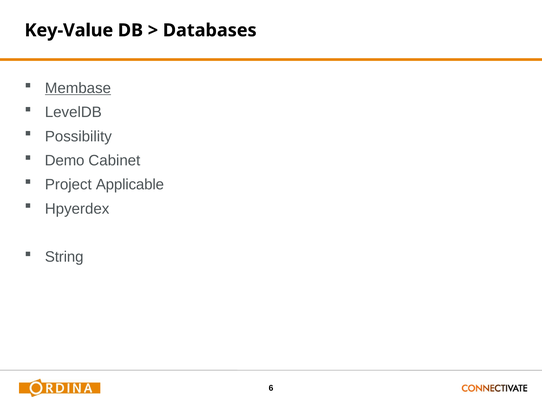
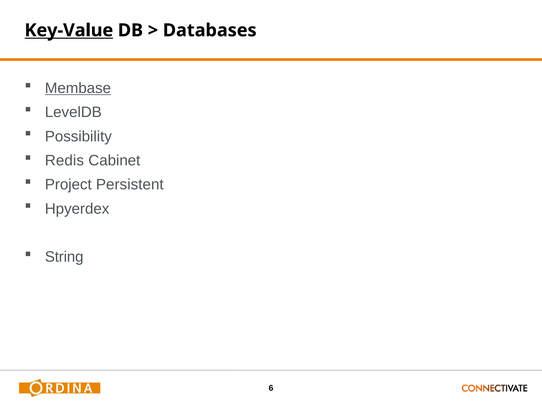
Key-Value underline: none -> present (69, 30)
Demo: Demo -> Redis (64, 160)
Applicable: Applicable -> Persistent (130, 184)
